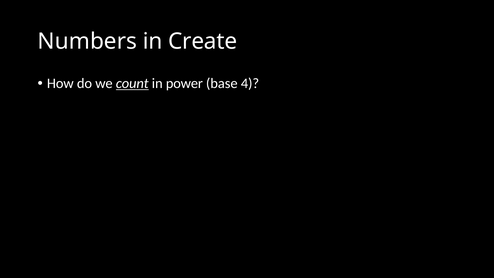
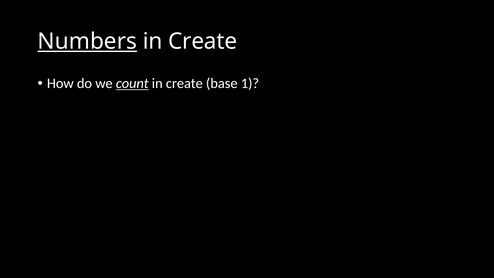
Numbers underline: none -> present (87, 41)
power: power -> create (184, 83)
4: 4 -> 1 (250, 83)
